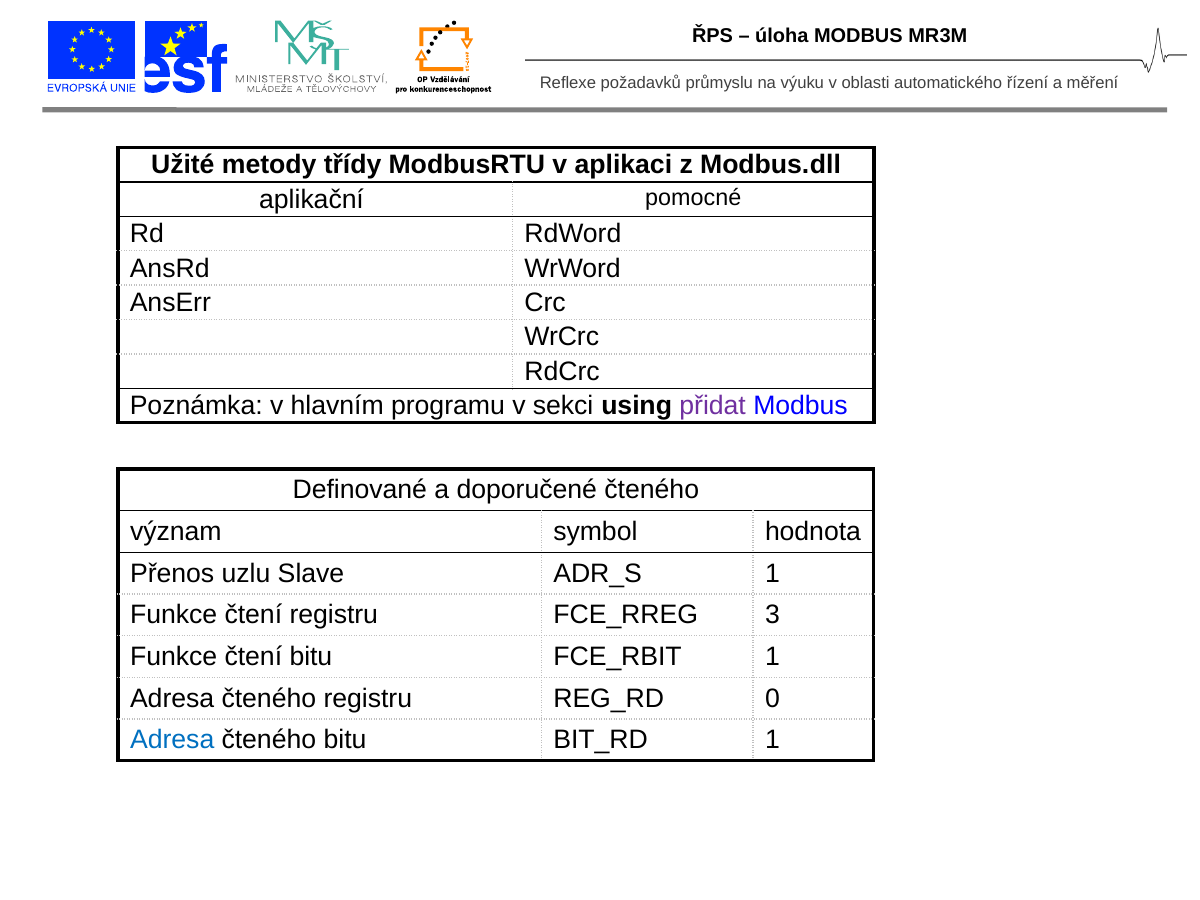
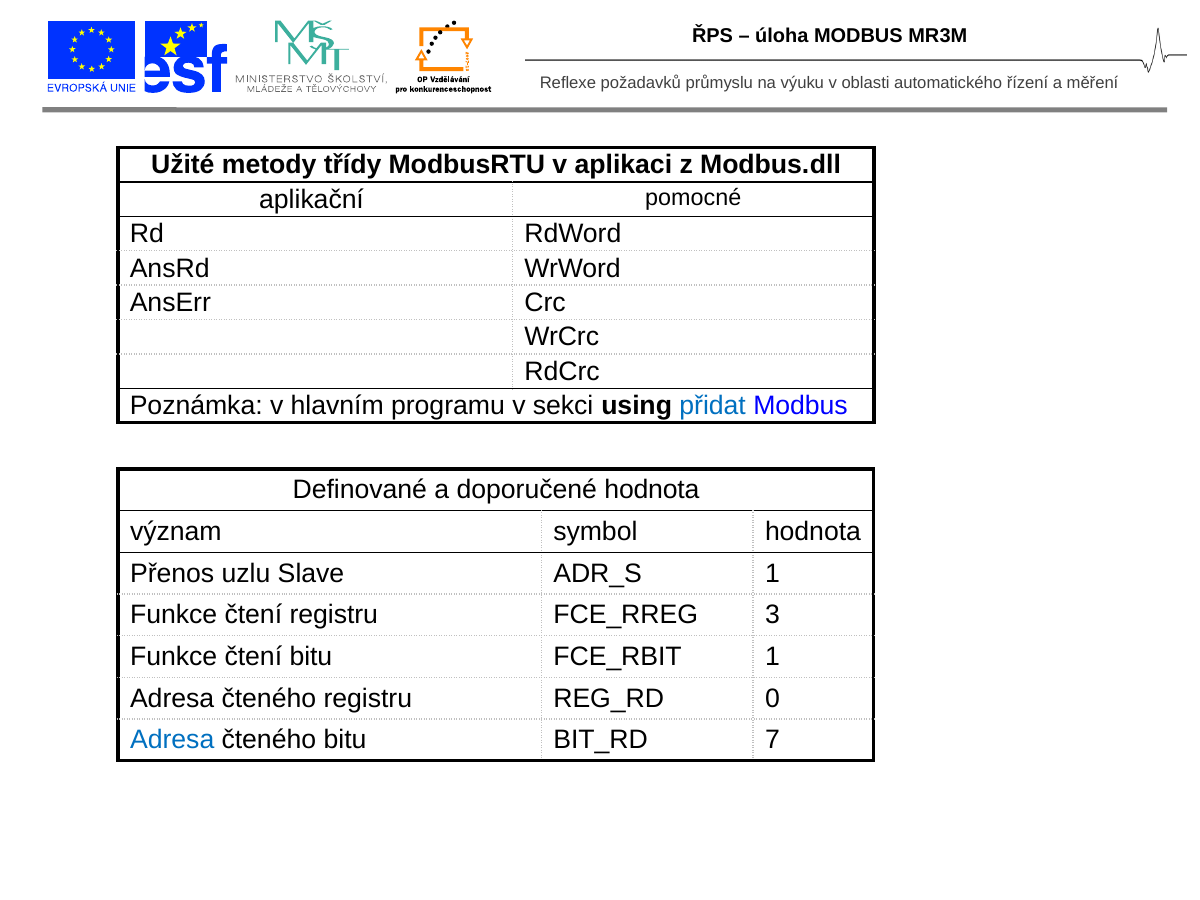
přidat colour: purple -> blue (713, 406)
doporučené čteného: čteného -> hodnota (652, 490)
1: 1 -> 7 (772, 740)
